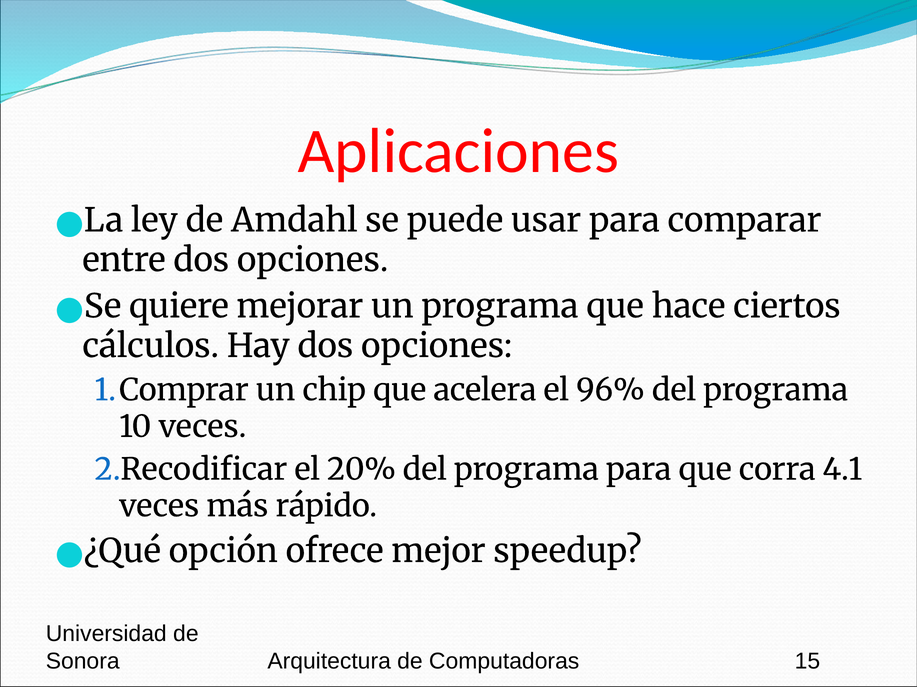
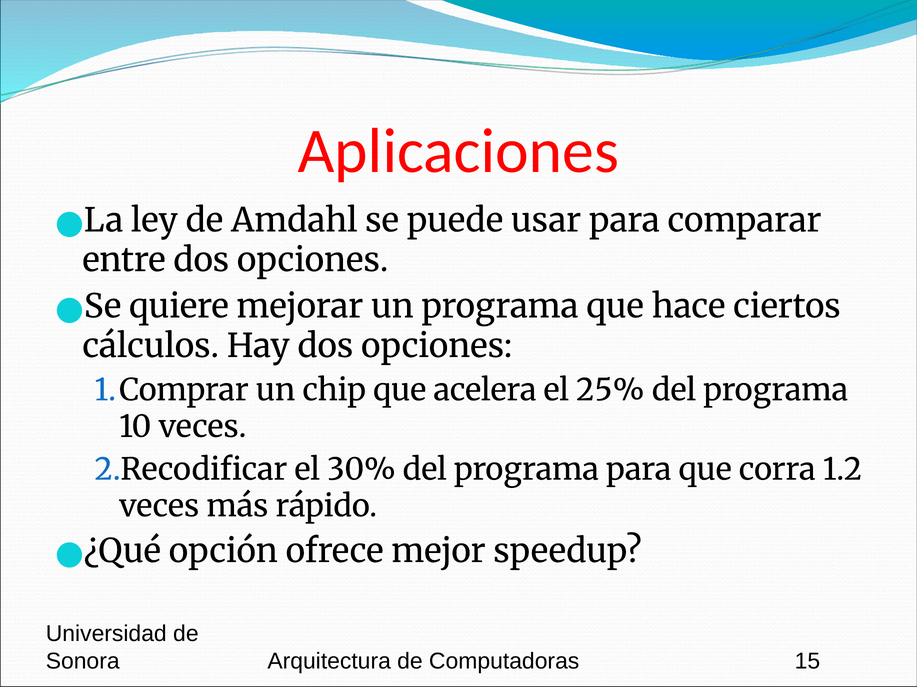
96%: 96% -> 25% (610, 391)
20%: 20% -> 30% (361, 470)
4.1: 4.1 -> 1.2 (842, 470)
